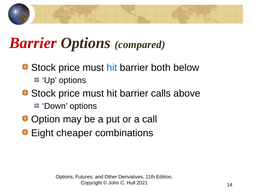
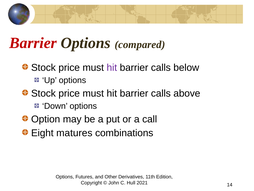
hit colour: blue -> purple (112, 68)
both: both -> calls (161, 68)
cheaper: cheaper -> matures (74, 133)
